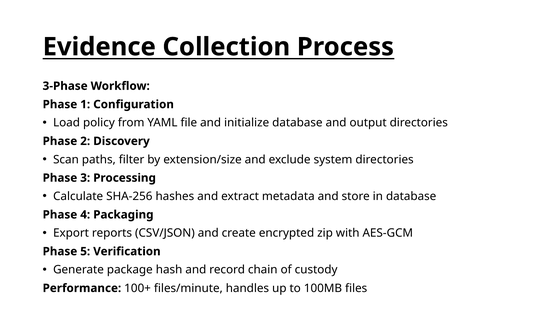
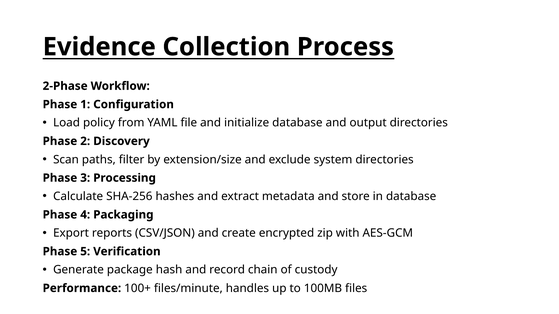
3-Phase: 3-Phase -> 2-Phase (65, 86)
